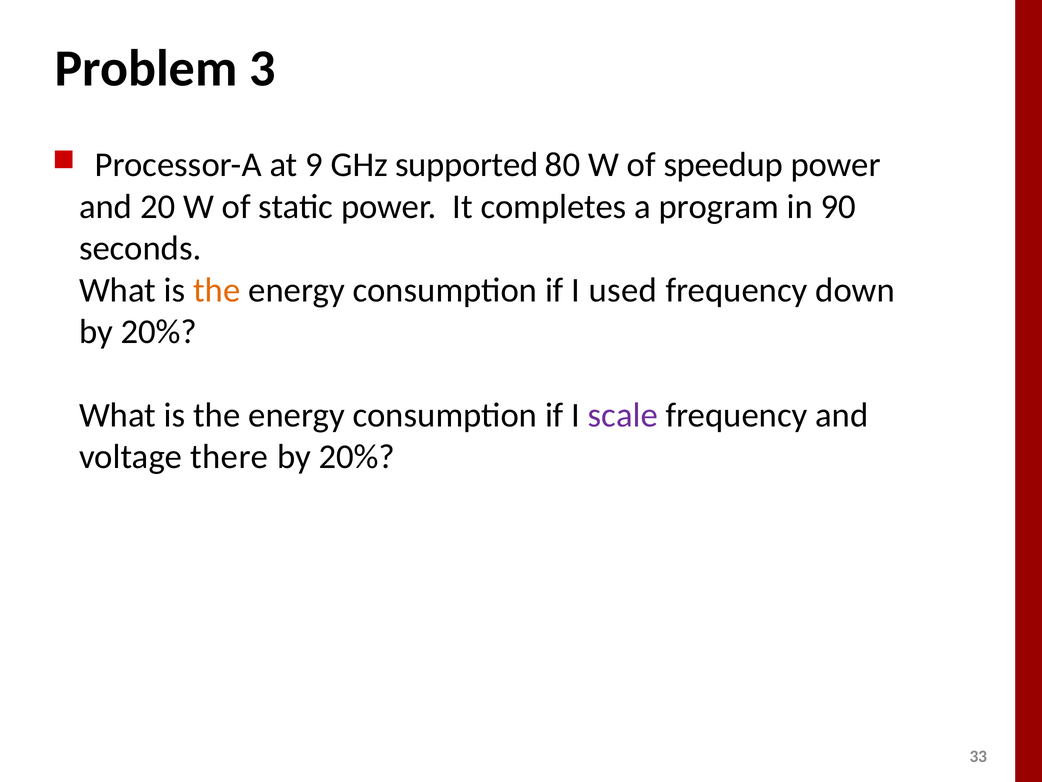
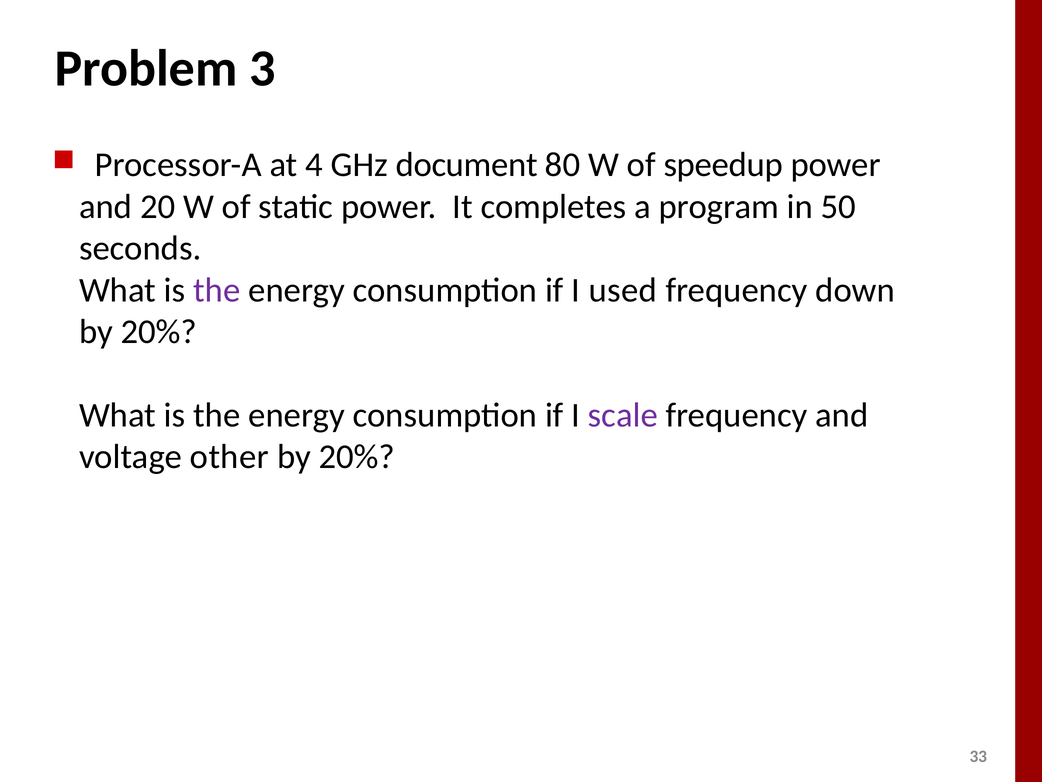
9: 9 -> 4 (314, 165)
supported: supported -> document (467, 165)
90: 90 -> 50 (838, 207)
the colour: orange -> purple (217, 290)
there: there -> other (229, 457)
